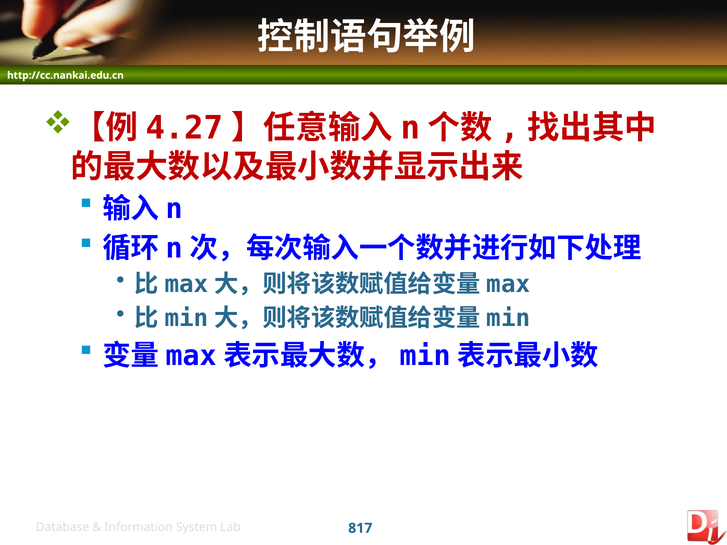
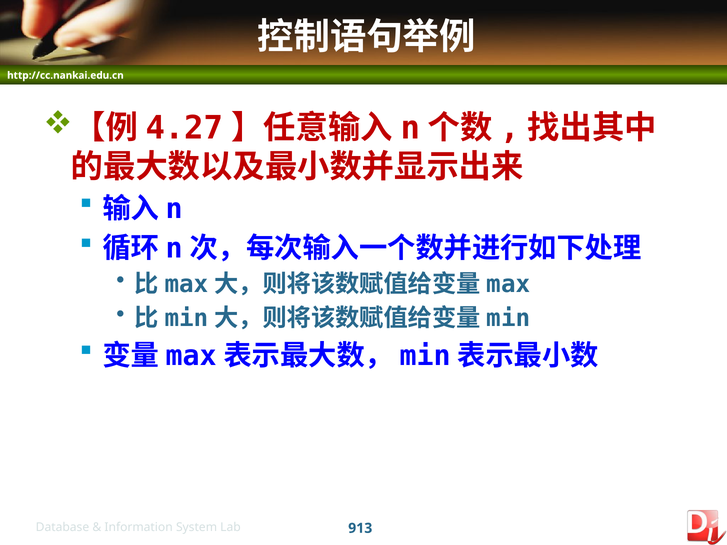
817: 817 -> 913 (360, 528)
